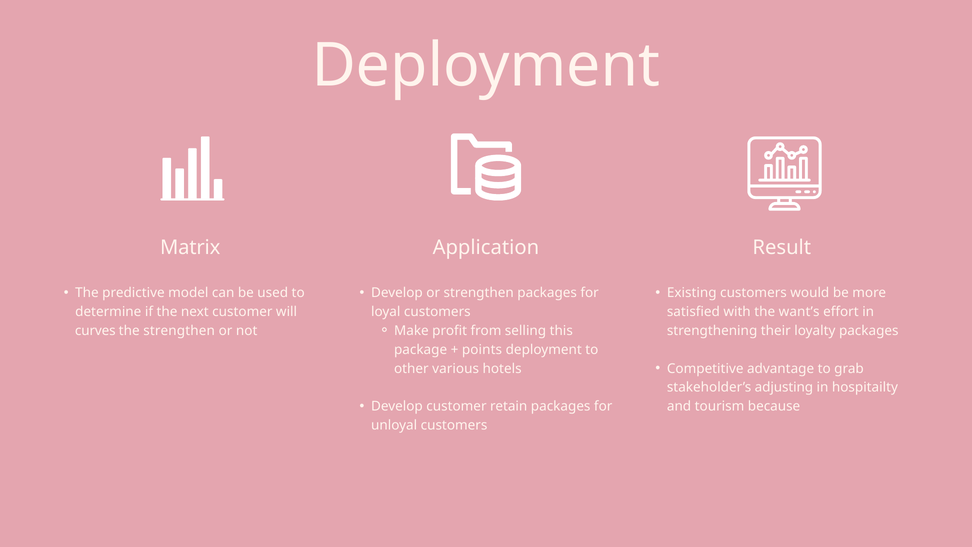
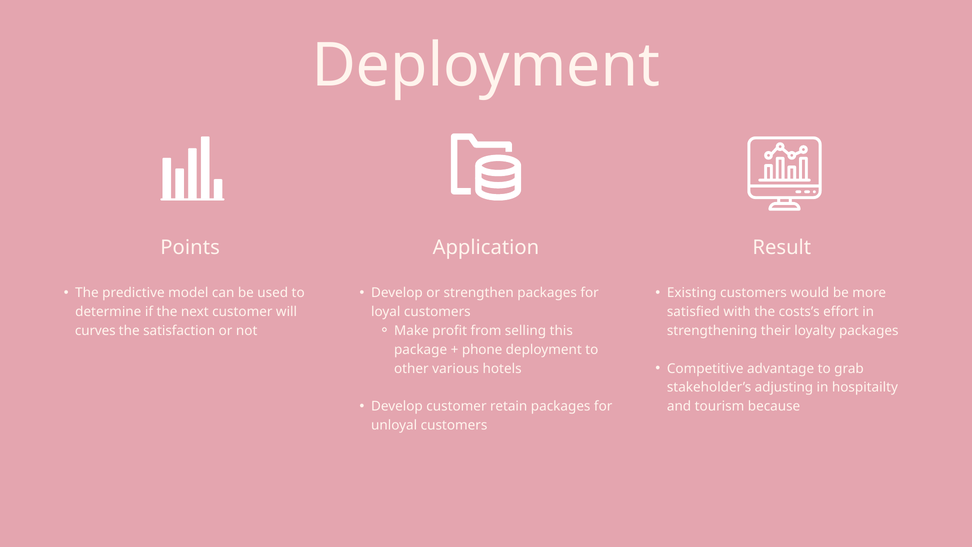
Matrix: Matrix -> Points (190, 247)
want’s: want’s -> costs’s (799, 312)
the strengthen: strengthen -> satisfaction (179, 331)
points: points -> phone (482, 349)
